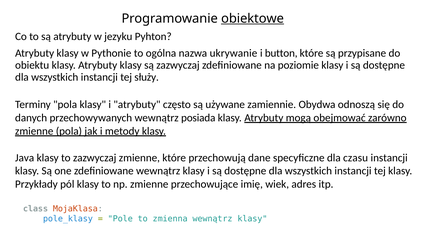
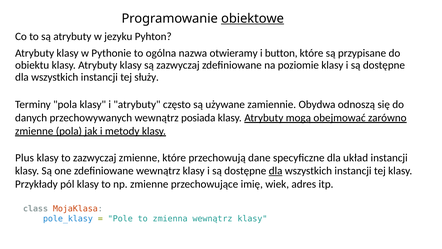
ukrywanie: ukrywanie -> otwieramy (234, 53)
Java: Java -> Plus (25, 157)
czasu: czasu -> układ (356, 157)
dla underline: none -> present (276, 171)
